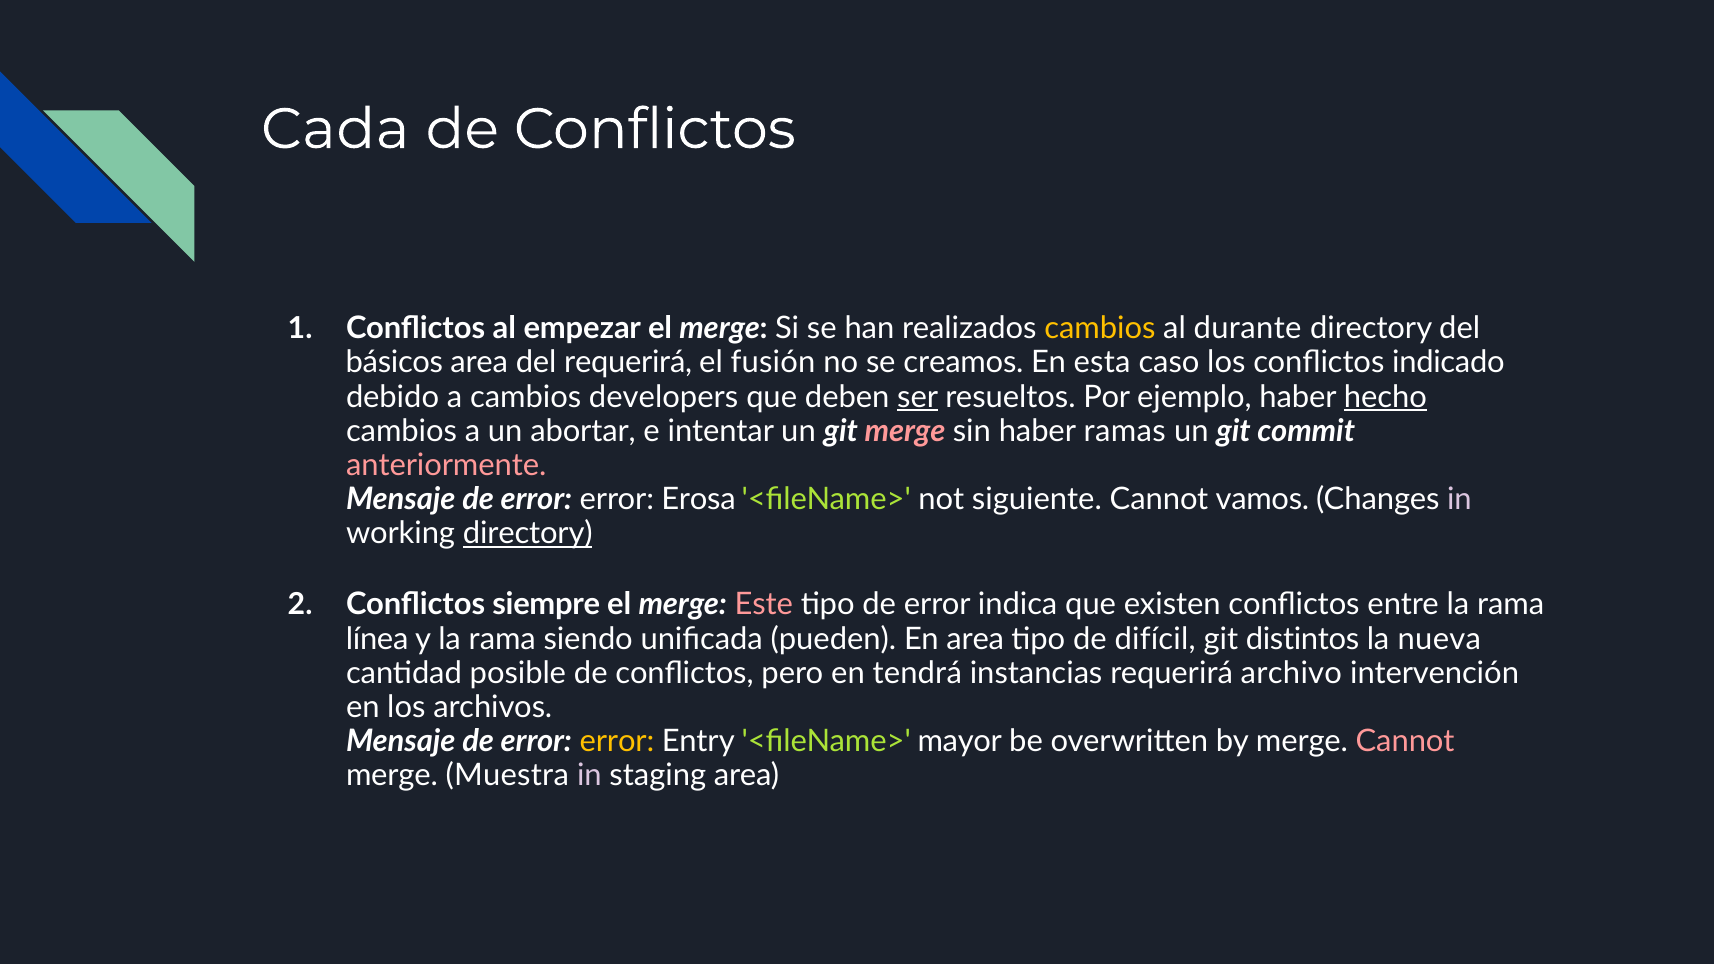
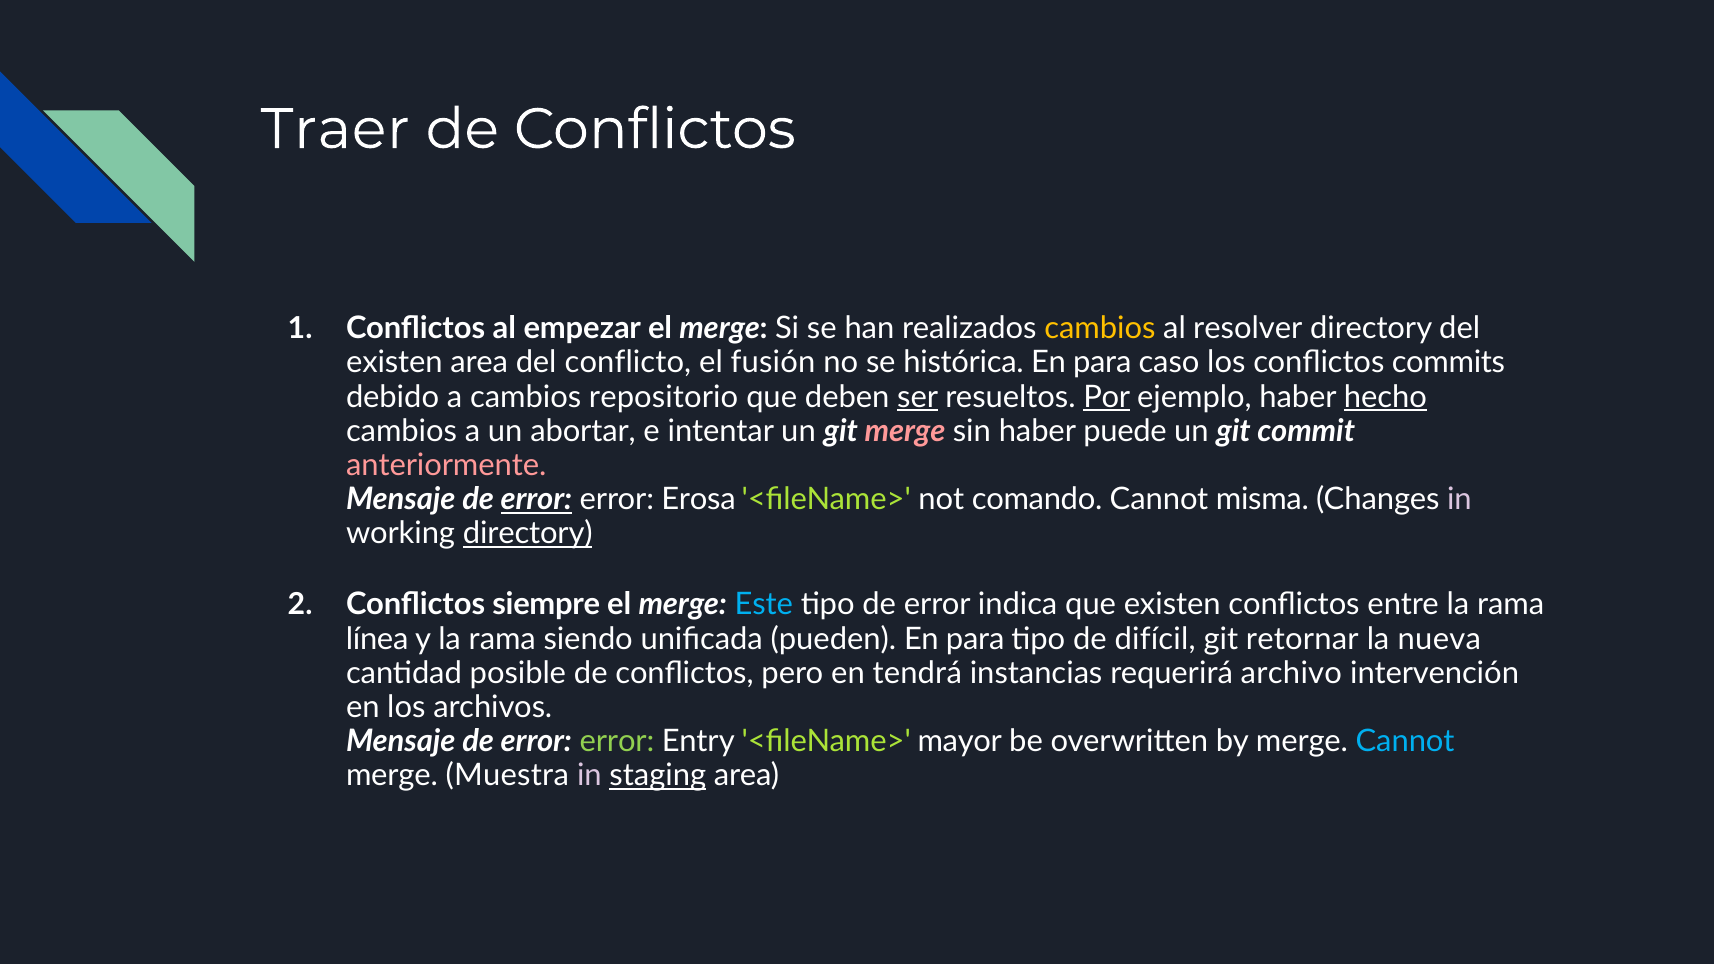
Cada: Cada -> Traer (335, 129)
durante: durante -> resolver (1248, 329)
básicos: básicos -> existen (394, 363)
del requerirá: requerirá -> conflicto (628, 363)
creamos: creamos -> histórica (964, 363)
esta: esta -> para (1102, 363)
indicado: indicado -> commits (1448, 363)
developers: developers -> repositorio (664, 397)
Por underline: none -> present (1107, 397)
ramas: ramas -> puede (1125, 431)
error underline: none -> present (536, 499)
siguiente: siguiente -> comando (1037, 499)
vamos: vamos -> misma (1262, 499)
Este colour: pink -> light blue (764, 605)
area: area -> para (975, 639)
distintos: distintos -> retornar (1302, 639)
error colour: yellow -> light green (617, 741)
Cannot colour: pink -> light blue (1405, 741)
staging underline: none -> present (658, 776)
